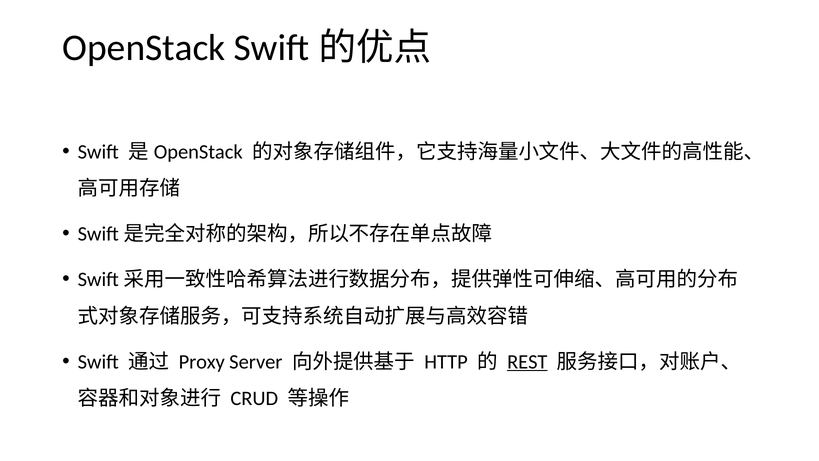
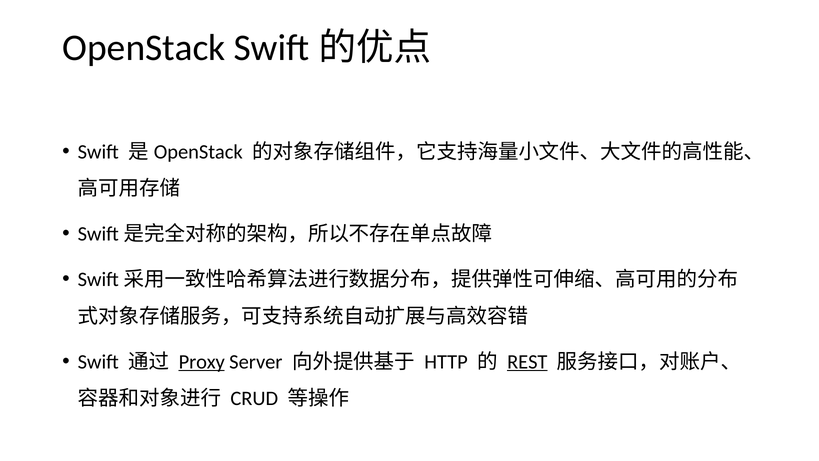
Proxy underline: none -> present (202, 362)
